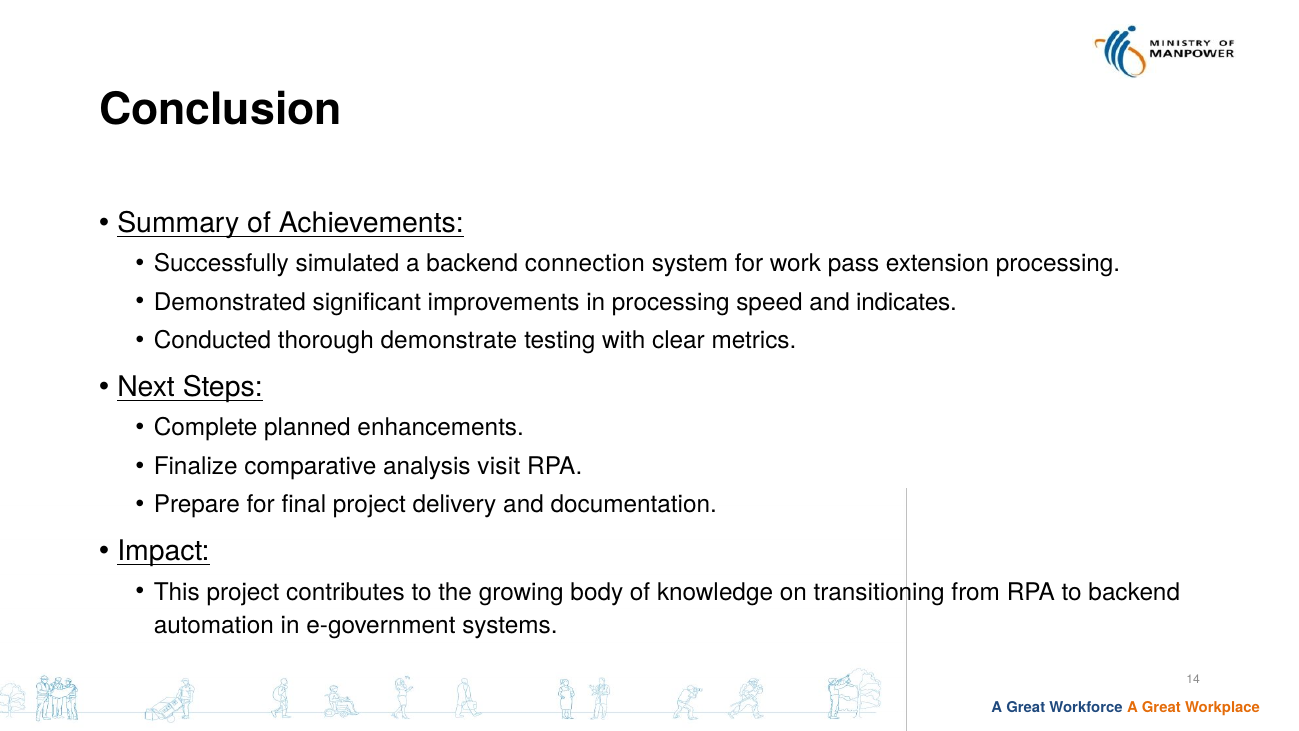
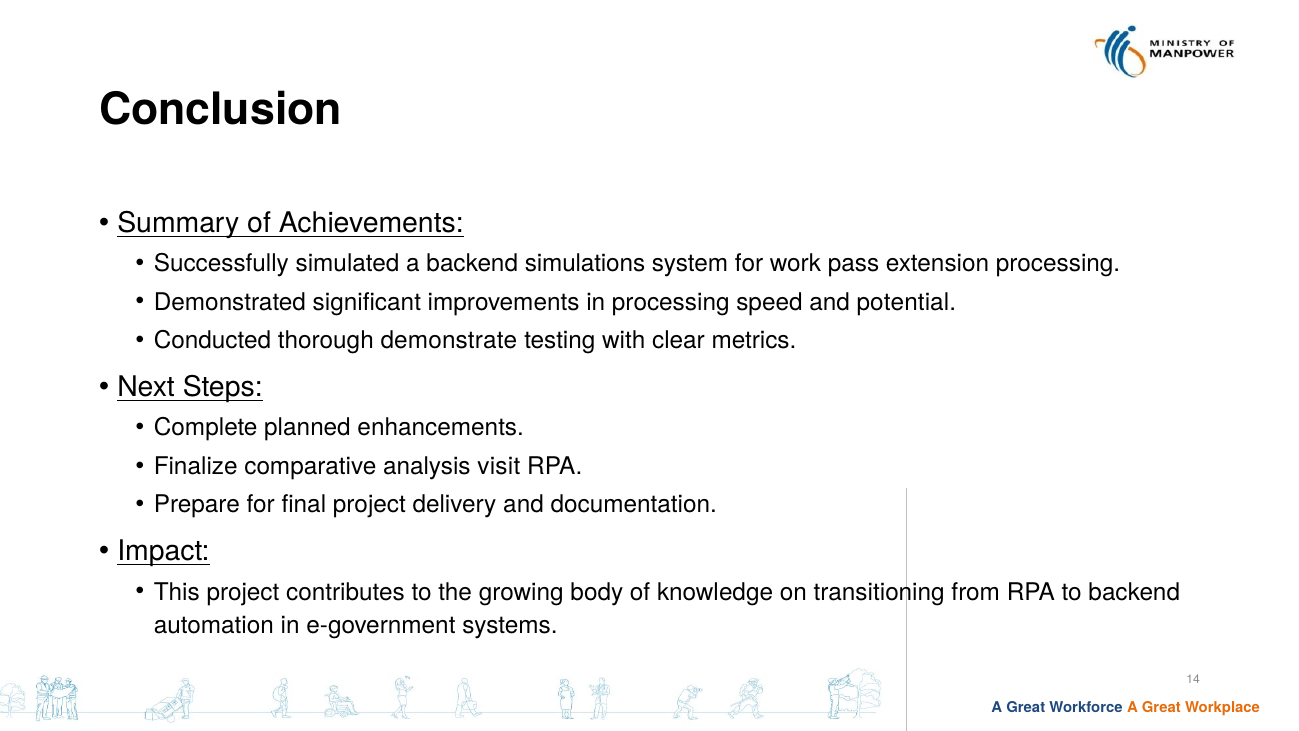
connection: connection -> simulations (585, 264)
indicates: indicates -> potential (906, 302)
